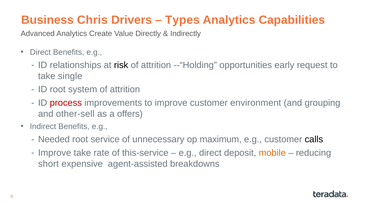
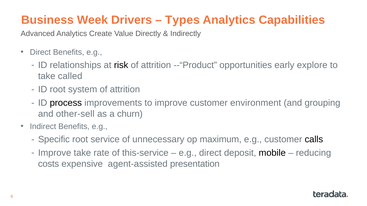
Chris: Chris -> Week (92, 20)
--“Holding: --“Holding -> --“Product (195, 65)
request: request -> explore (312, 65)
single: single -> called (70, 76)
process colour: red -> black (66, 103)
offers: offers -> churn (130, 114)
Needed: Needed -> Specific (54, 140)
mobile colour: orange -> black (272, 153)
short: short -> costs (49, 164)
breakdowns: breakdowns -> presentation (195, 164)
